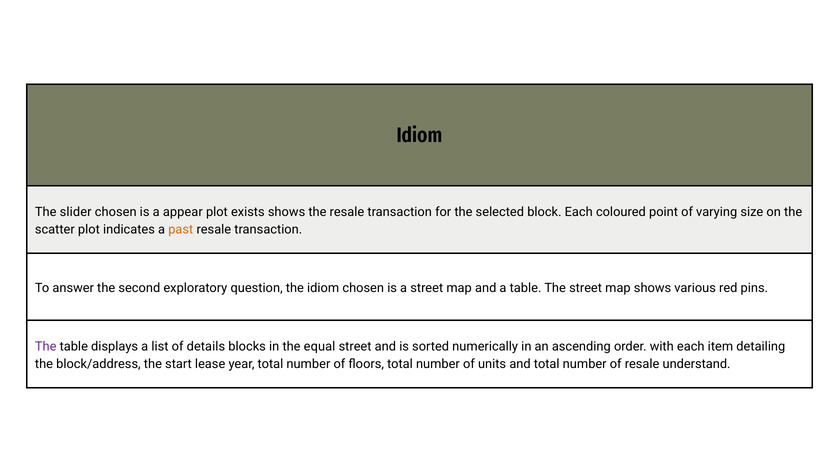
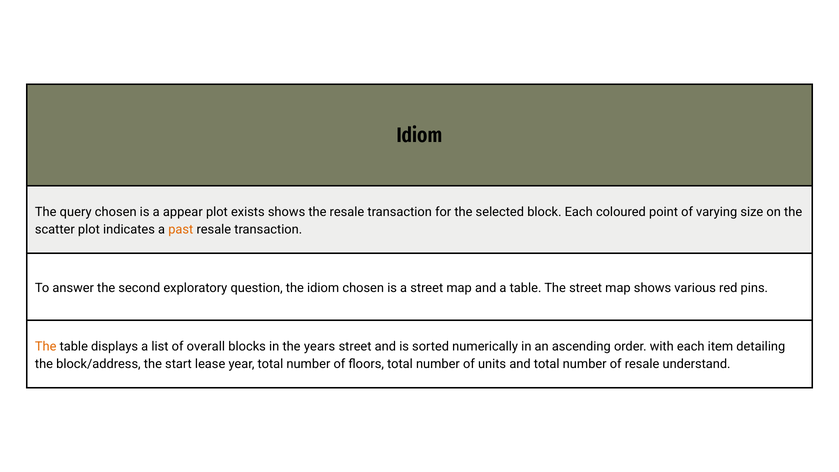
slider: slider -> query (76, 212)
The colour: purple -> orange (46, 347)
details: details -> overall (206, 347)
equal: equal -> years (320, 347)
